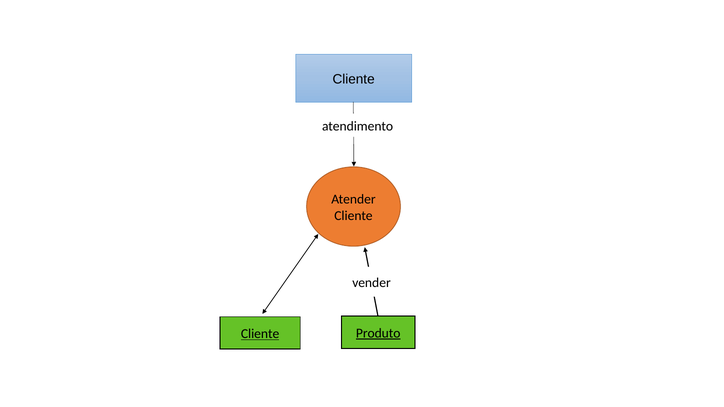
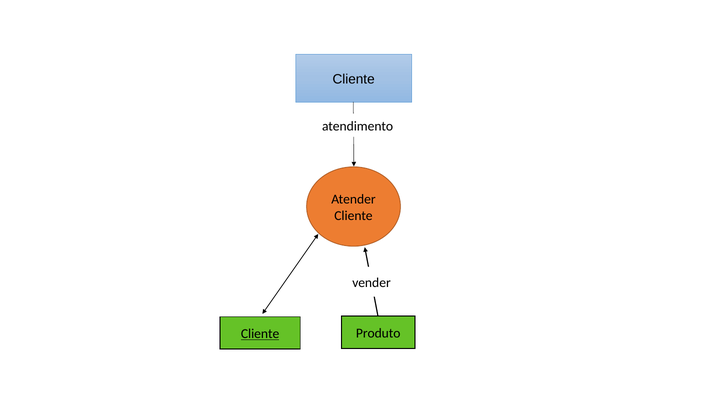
Produto underline: present -> none (378, 333)
